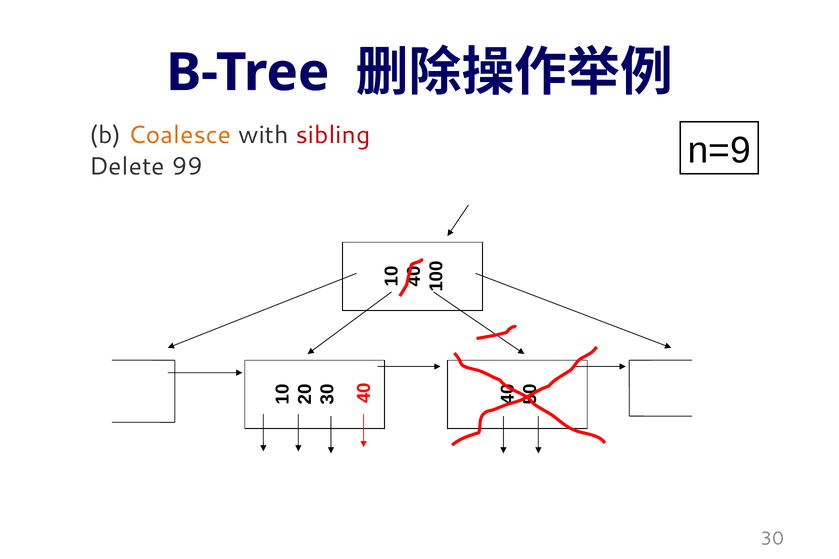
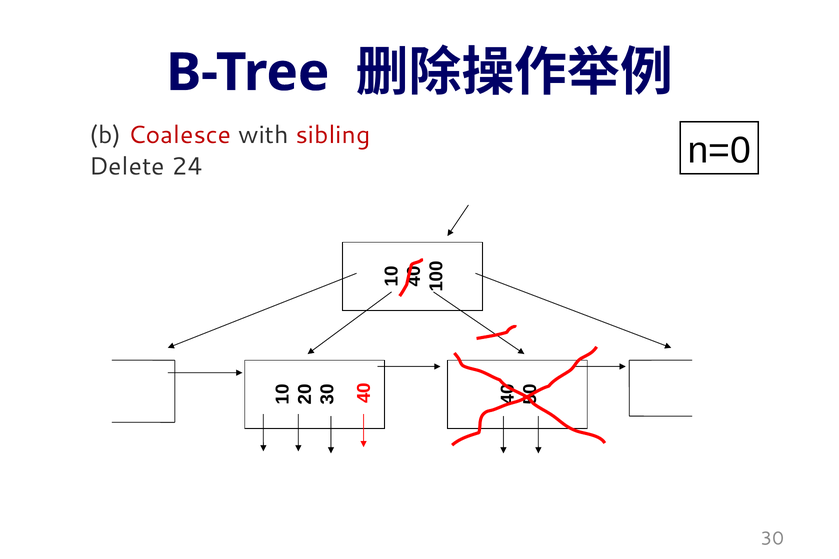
Coalesce colour: orange -> red (180, 135)
n=9: n=9 -> n=0 (719, 151)
99: 99 -> 24 (187, 167)
